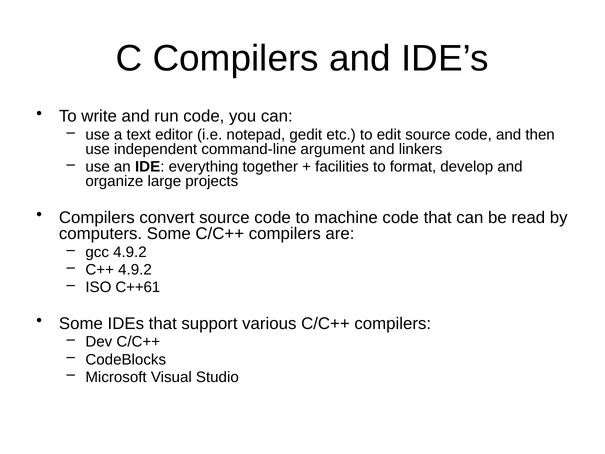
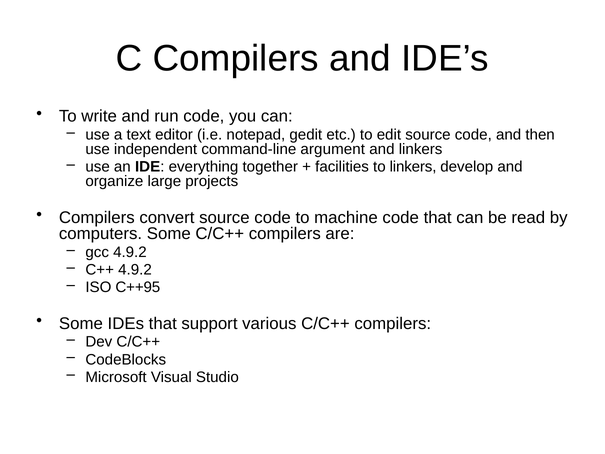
to format: format -> linkers (413, 167)
C++61: C++61 -> C++95 (138, 287)
